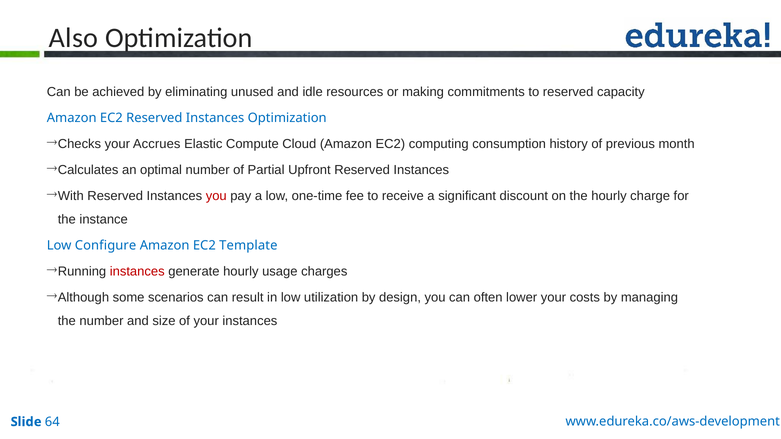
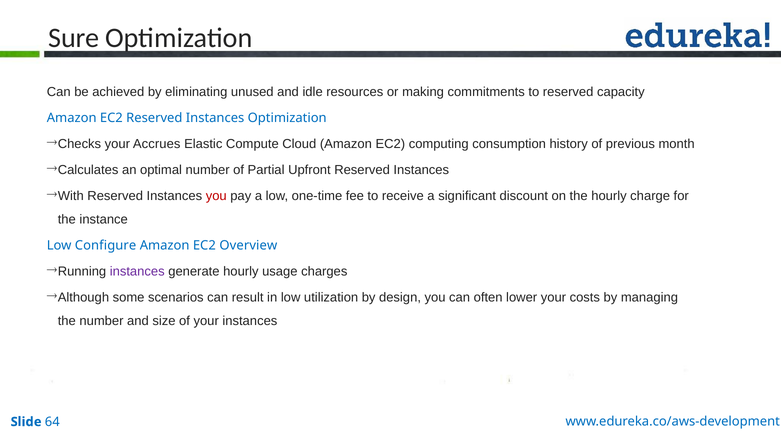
Also: Also -> Sure (74, 38)
Template: Template -> Overview (248, 246)
instances colour: red -> purple (137, 272)
